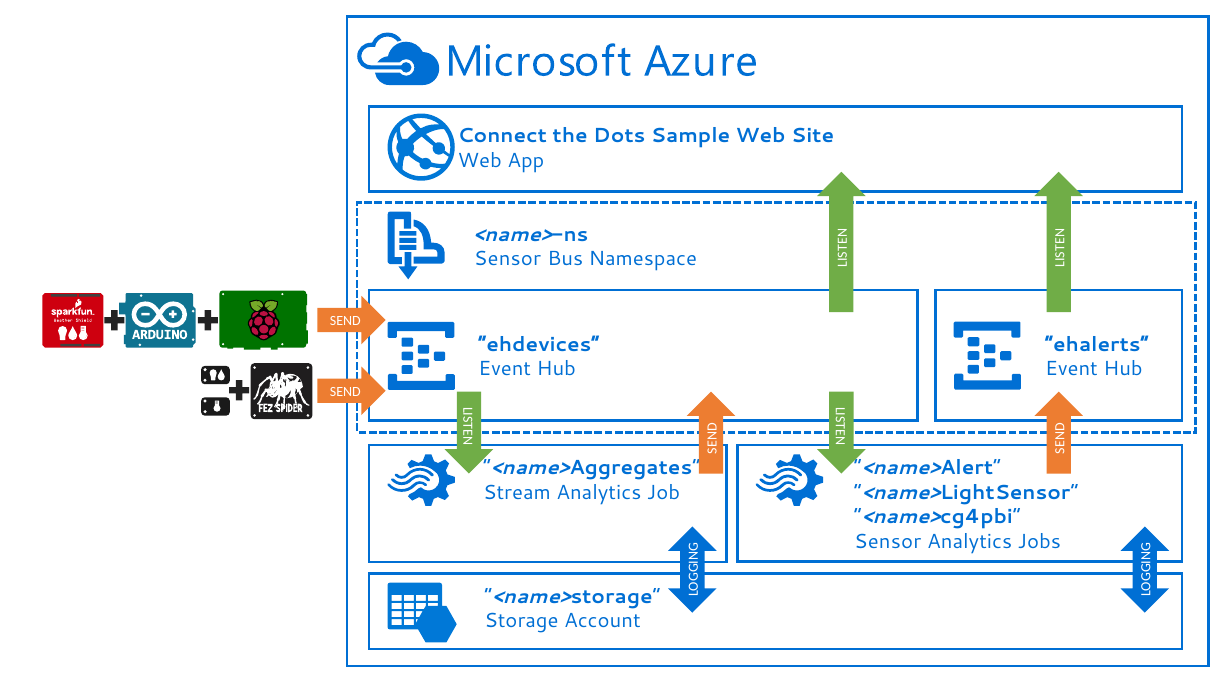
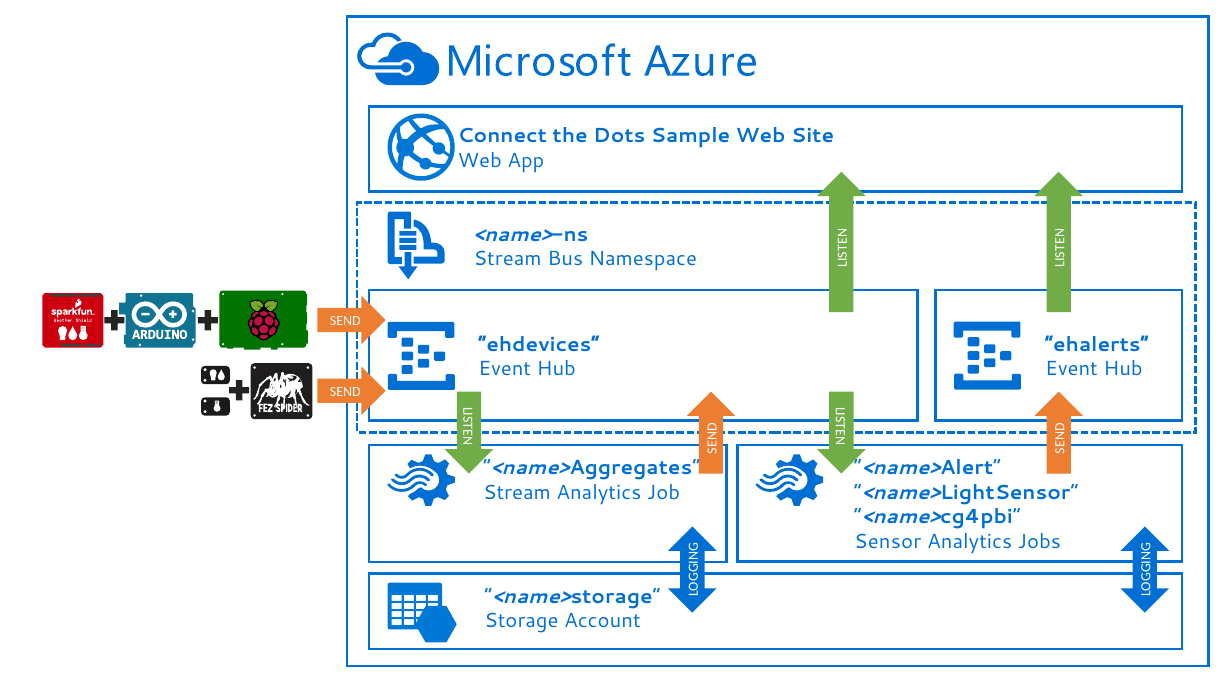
Sensor: Sensor -> Stream (508, 259)
